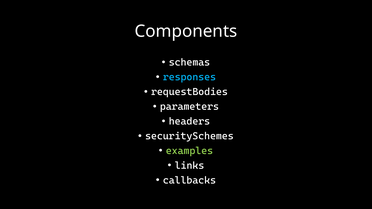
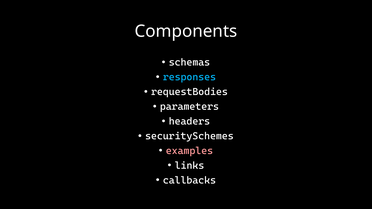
examples colour: light green -> pink (189, 151)
